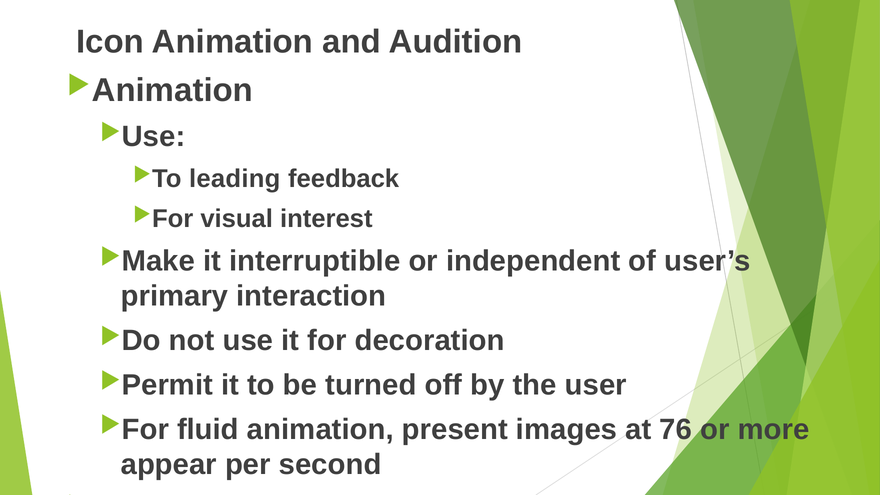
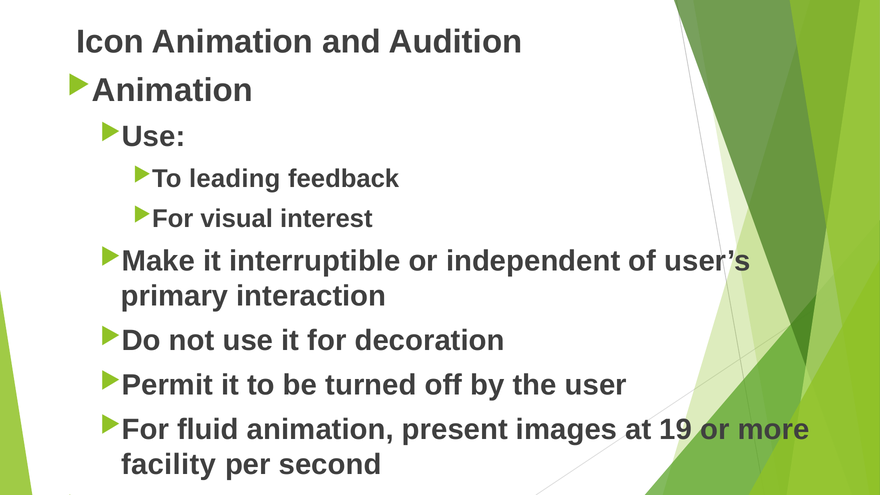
76: 76 -> 19 (676, 429)
appear: appear -> facility (169, 465)
